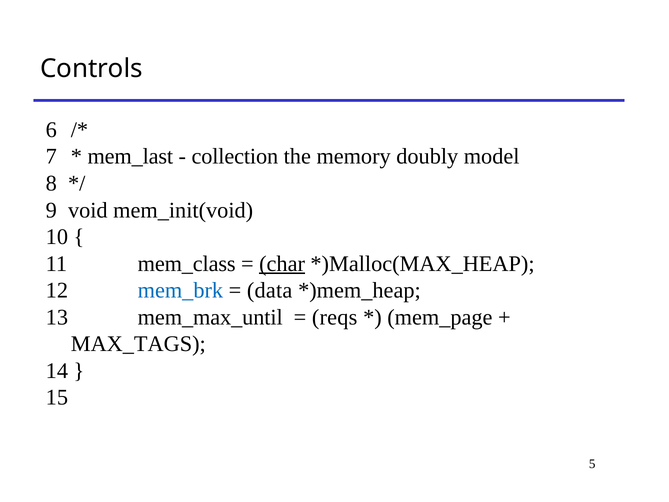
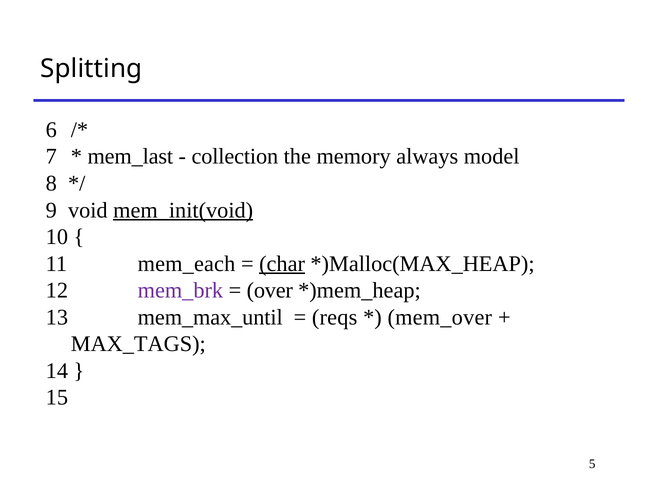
Controls: Controls -> Splitting (91, 69)
doubly: doubly -> always (427, 157)
mem_init(void underline: none -> present (183, 210)
mem_class: mem_class -> mem_each (187, 264)
mem_brk colour: blue -> purple (180, 290)
data: data -> over (270, 290)
mem_page: mem_page -> mem_over (440, 317)
